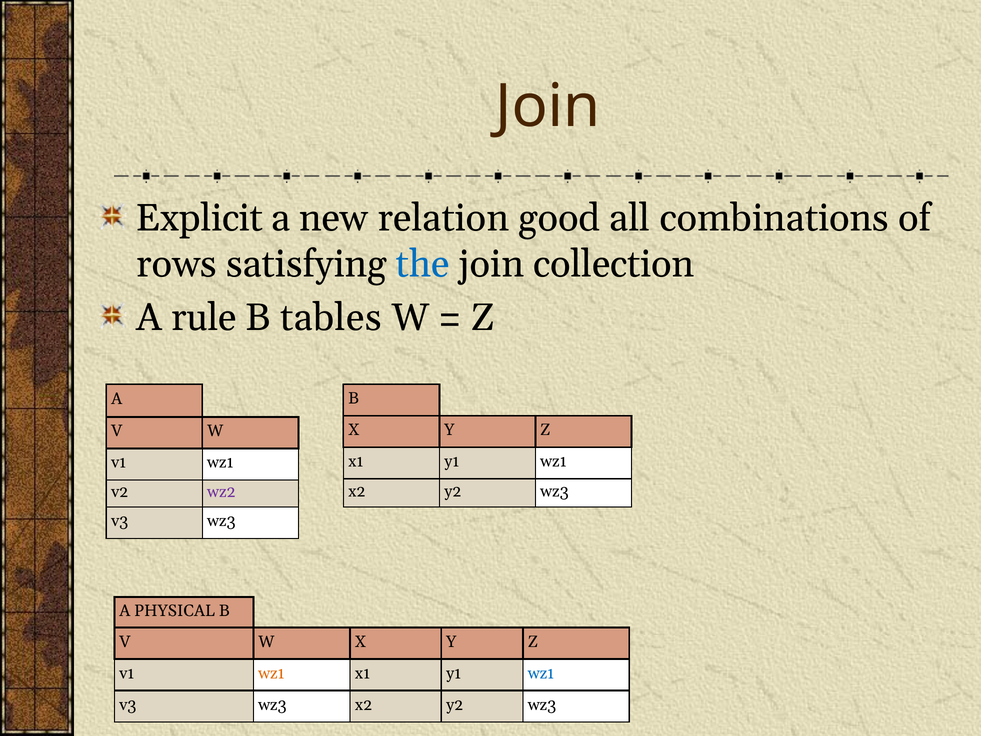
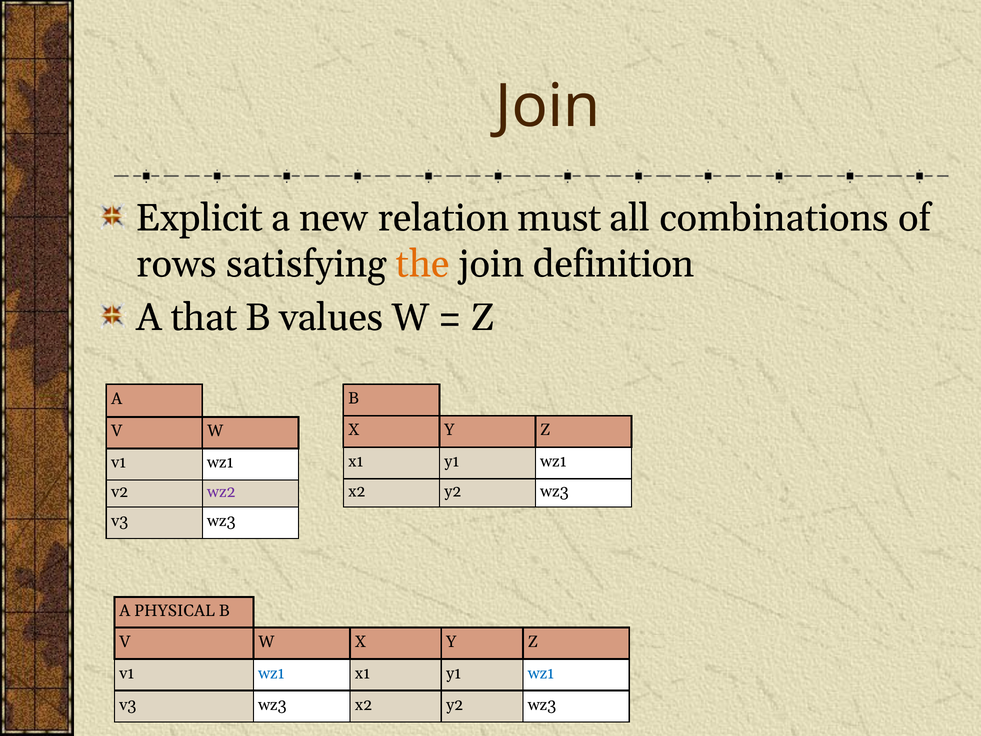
good: good -> must (559, 218)
the colour: blue -> orange (423, 264)
collection: collection -> definition (614, 264)
rule: rule -> that (204, 318)
tables: tables -> values (331, 318)
wz1 colour: orange -> blue (271, 673)
